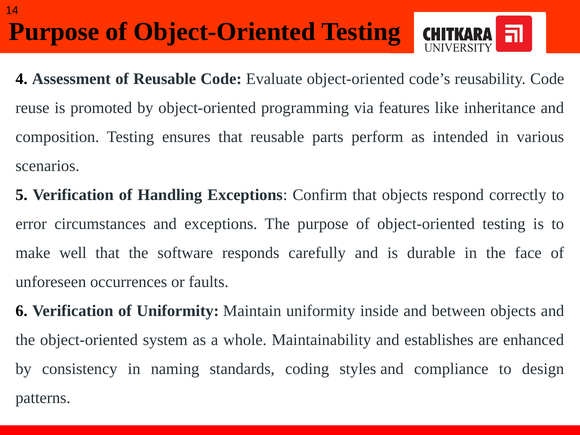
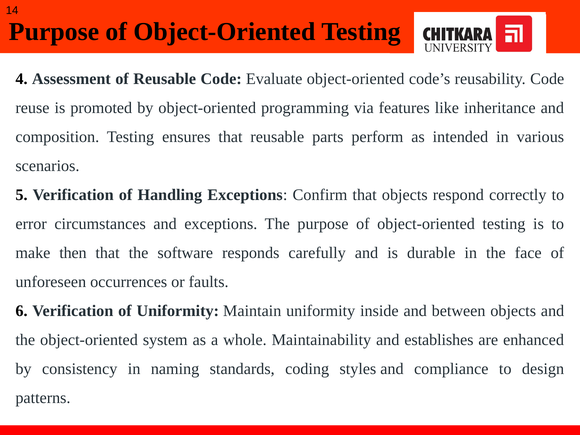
well: well -> then (73, 253)
